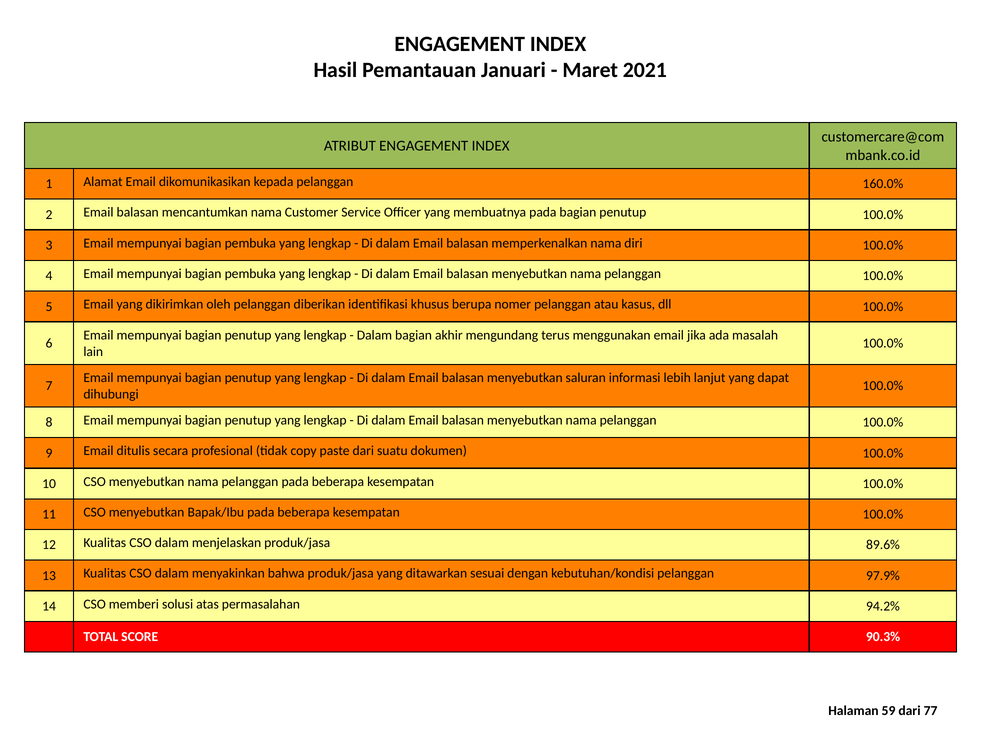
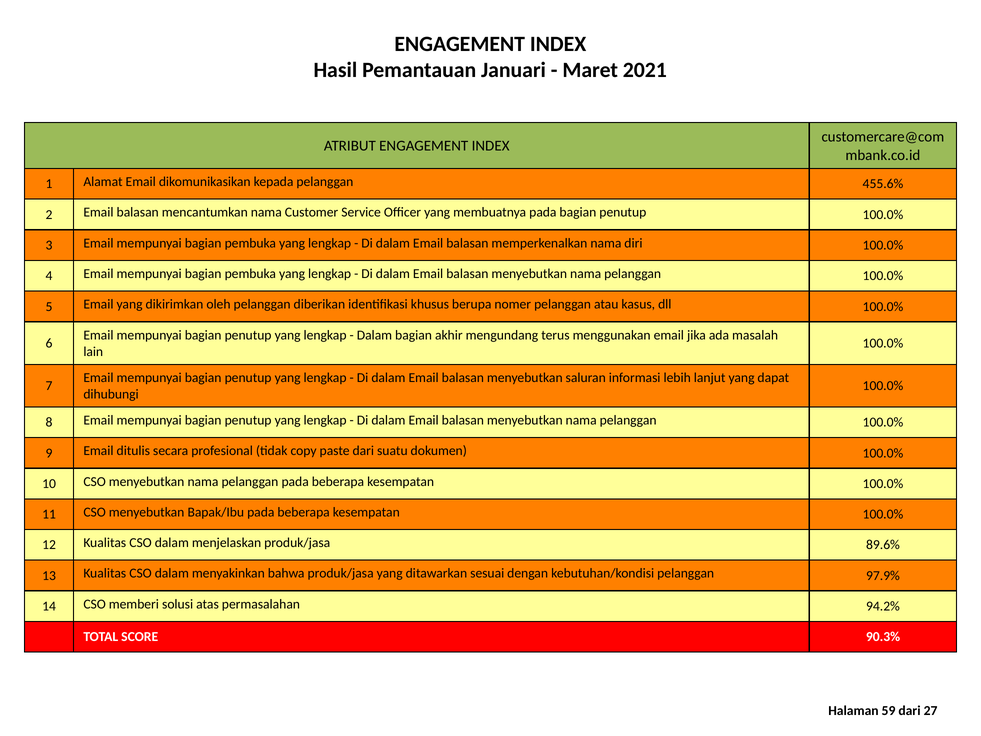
160.0%: 160.0% -> 455.6% (883, 184)
77: 77 -> 27 (931, 710)
